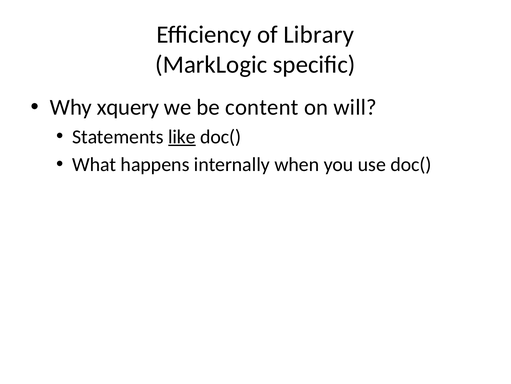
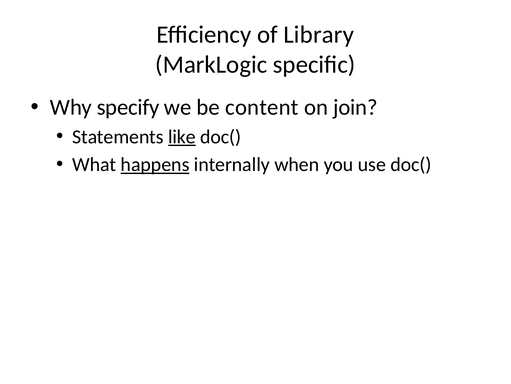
xquery: xquery -> specify (128, 107)
will: will -> join (355, 107)
happens underline: none -> present (155, 164)
